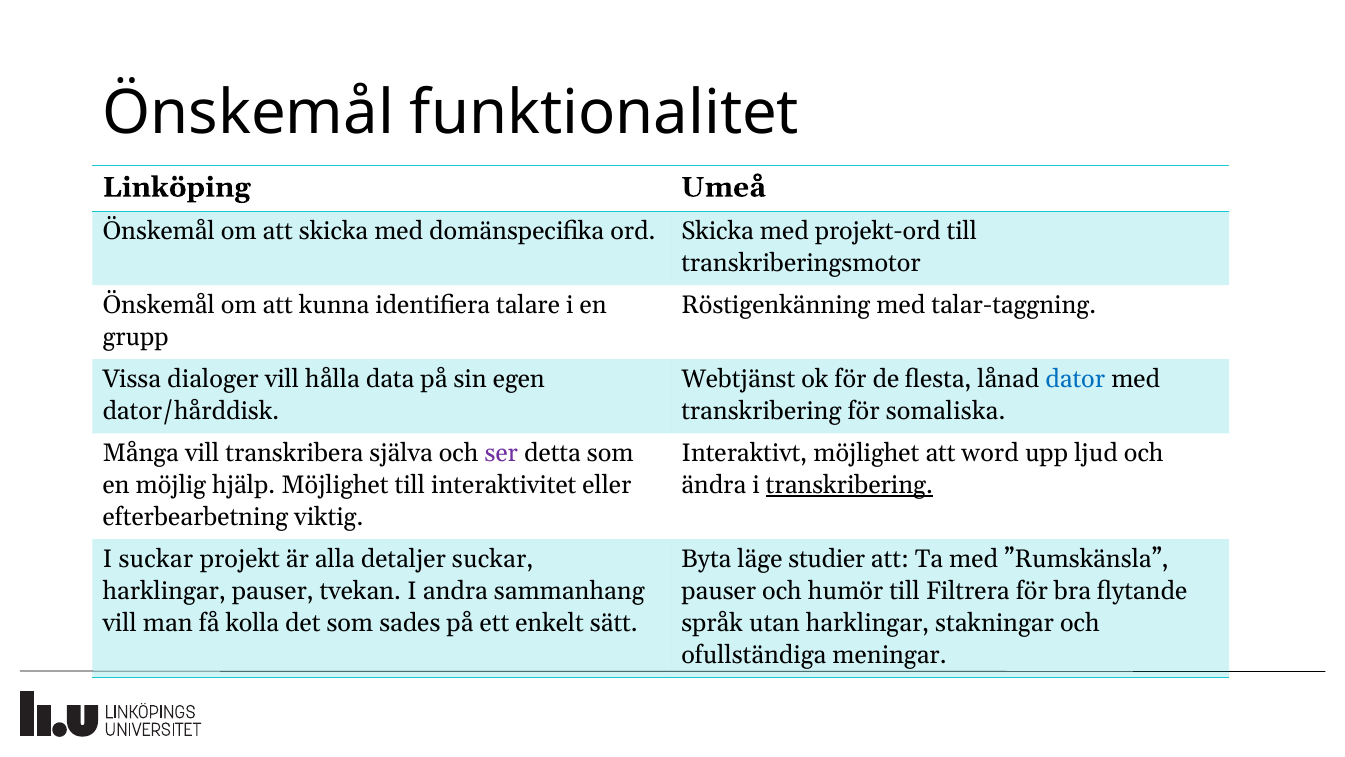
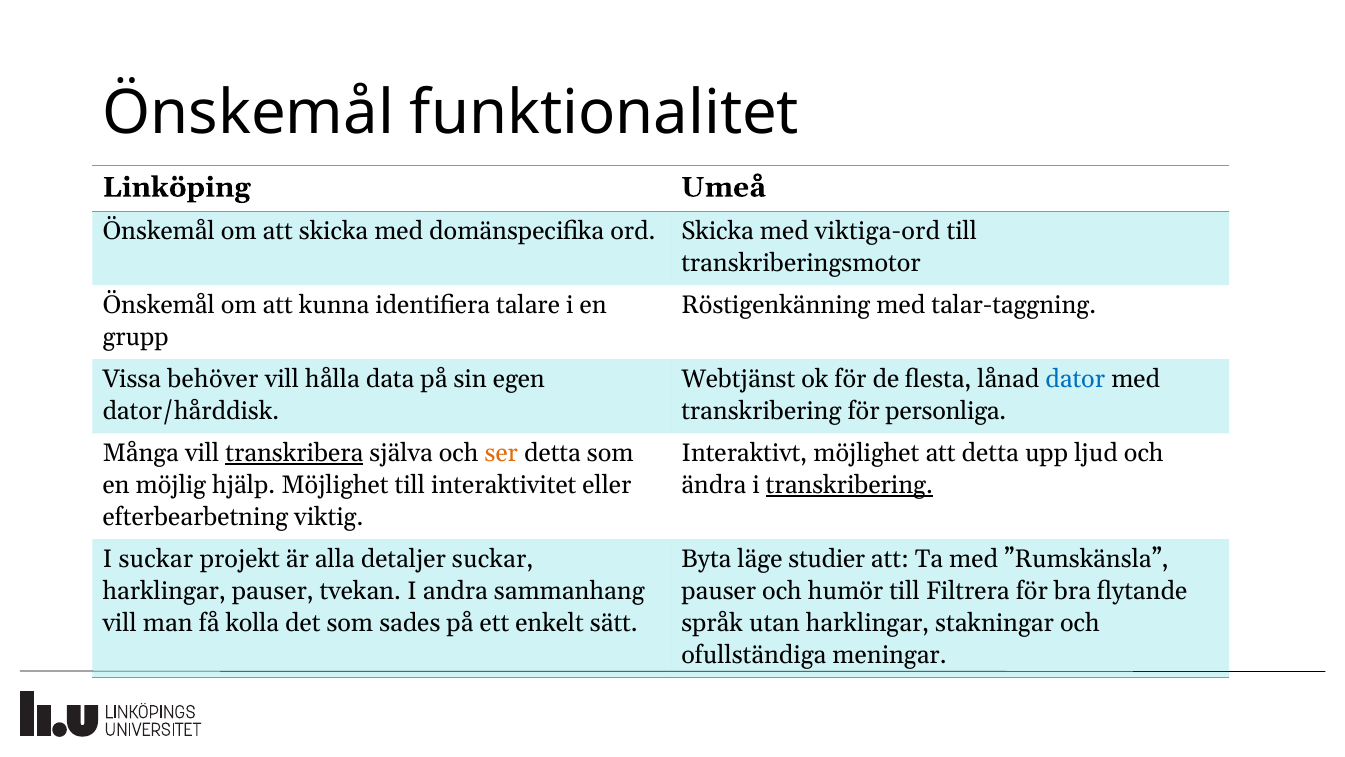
projekt-ord: projekt-ord -> viktiga-ord (878, 231)
dialoger: dialoger -> behöver (213, 379)
somaliska: somaliska -> personliga (946, 411)
transkribera underline: none -> present (294, 453)
ser colour: purple -> orange (501, 453)
att word: word -> detta (990, 453)
